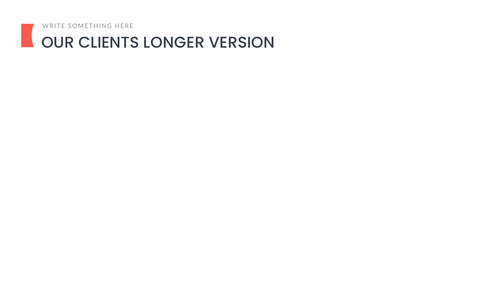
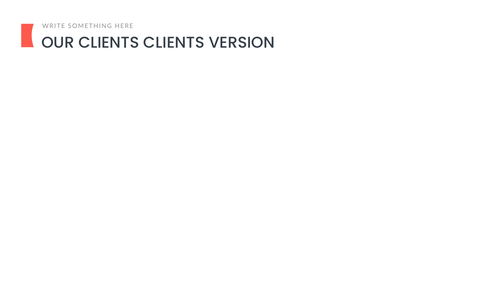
CLIENTS LONGER: LONGER -> CLIENTS (174, 43)
